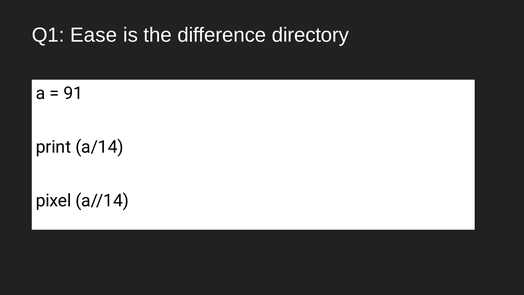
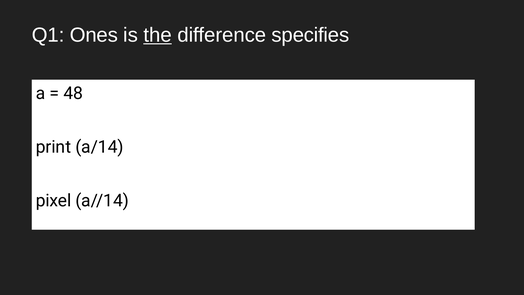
Ease: Ease -> Ones (94, 35)
the underline: none -> present (158, 35)
directory: directory -> specifies (310, 35)
91: 91 -> 48 (73, 93)
